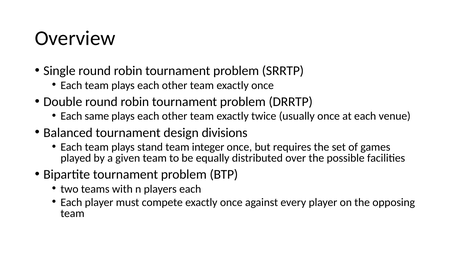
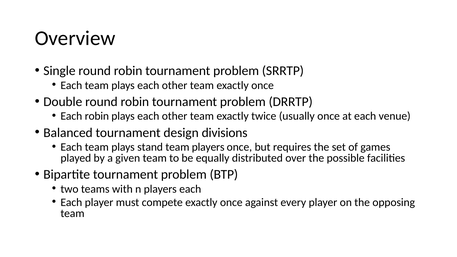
Each same: same -> robin (97, 116)
team integer: integer -> players (208, 147)
